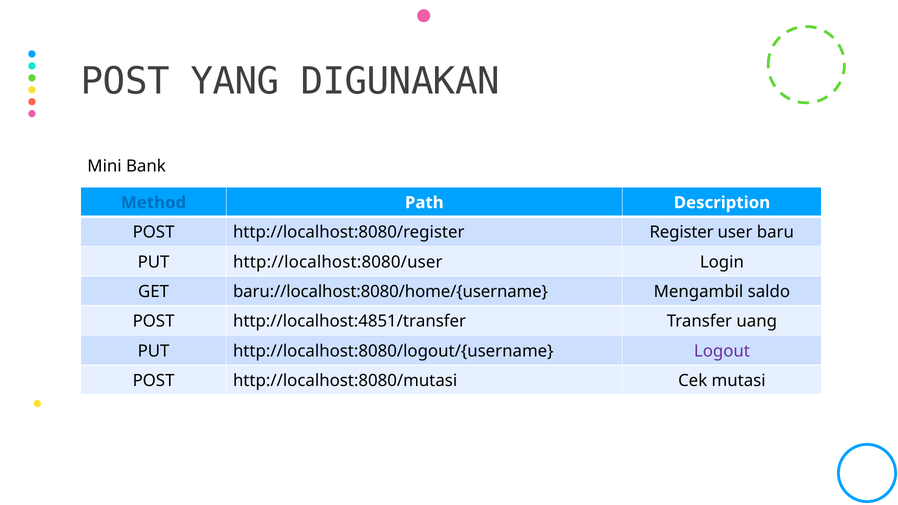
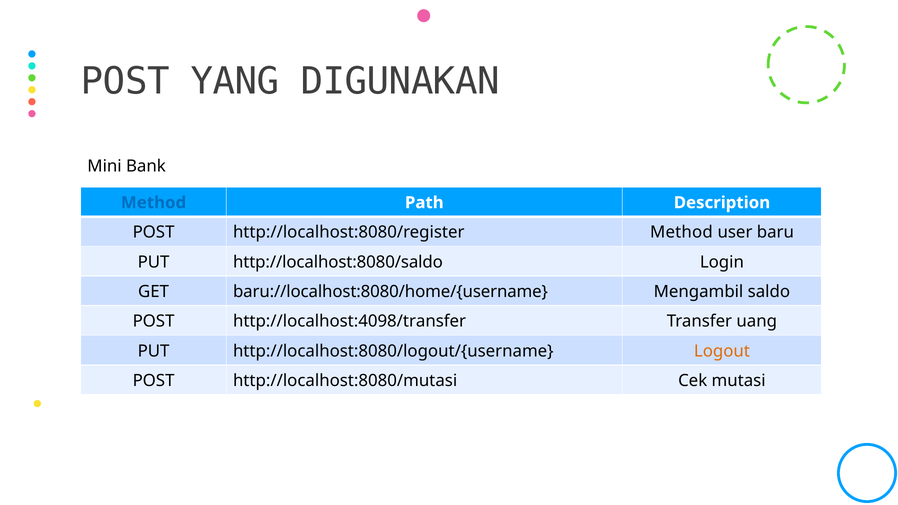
http://localhost:8080/register Register: Register -> Method (681, 232)
http://localhost:8080/user: http://localhost:8080/user -> http://localhost:8080/saldo (338, 262)
http://localhost:4851/transfer: http://localhost:4851/transfer -> http://localhost:4098/transfer (350, 321)
Logout colour: purple -> orange (722, 351)
